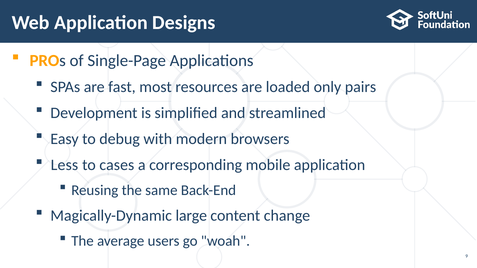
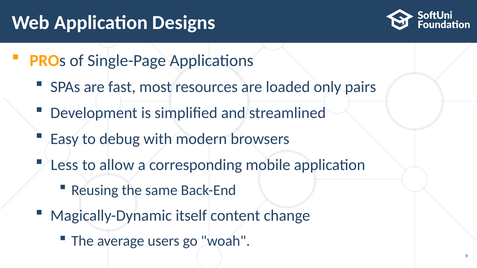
cases: cases -> allow (117, 165)
large: large -> itself (191, 216)
